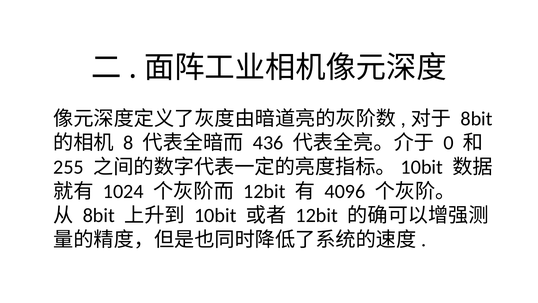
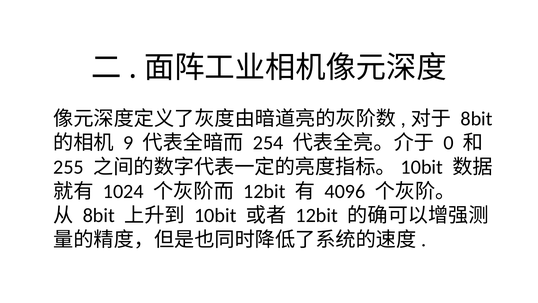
8: 8 -> 9 (128, 143)
436: 436 -> 254 (268, 143)
